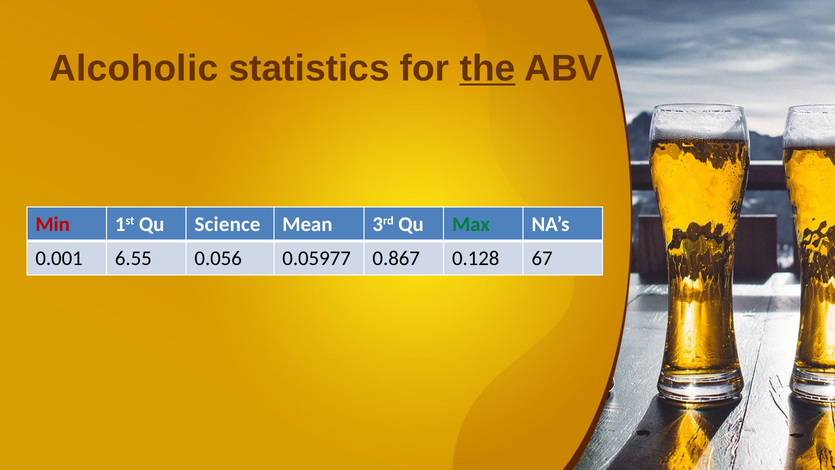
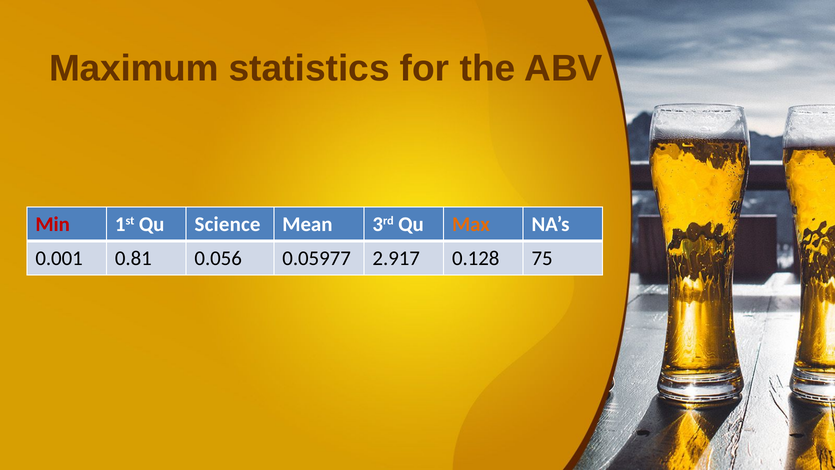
Alcoholic: Alcoholic -> Maximum (134, 69)
the underline: present -> none (488, 69)
Max colour: green -> orange (471, 224)
6.55: 6.55 -> 0.81 (133, 258)
0.867: 0.867 -> 2.917 (396, 258)
67: 67 -> 75 (542, 258)
